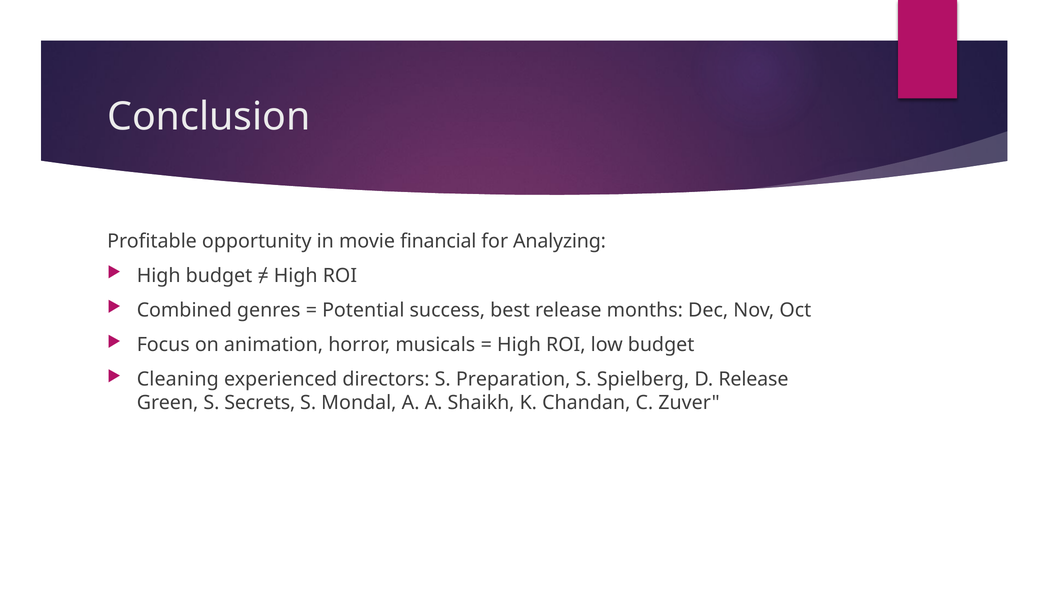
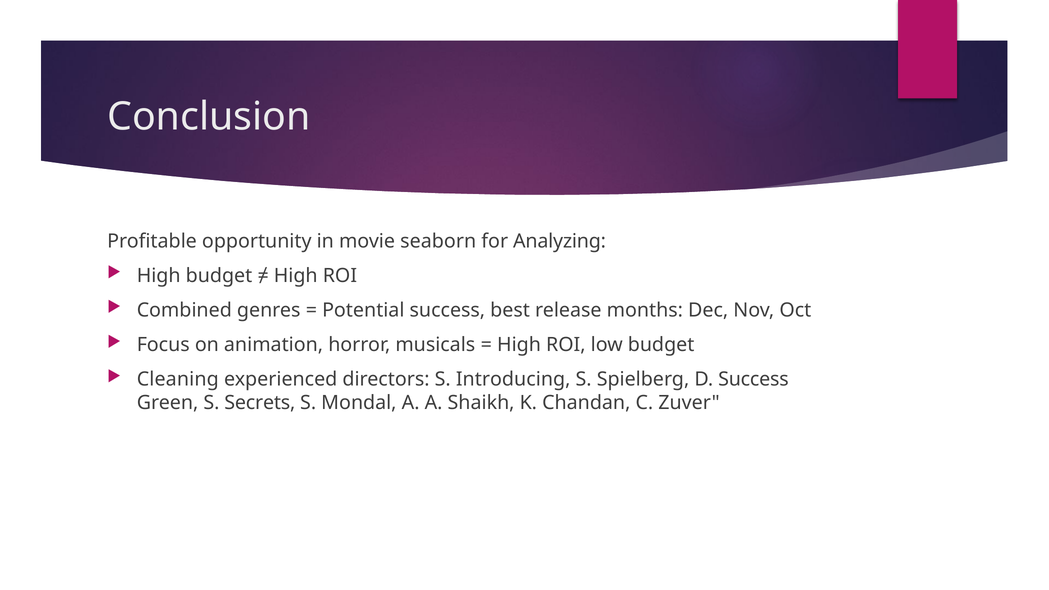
financial: financial -> seaborn (438, 241)
Preparation: Preparation -> Introducing (513, 379)
D Release: Release -> Success (753, 379)
